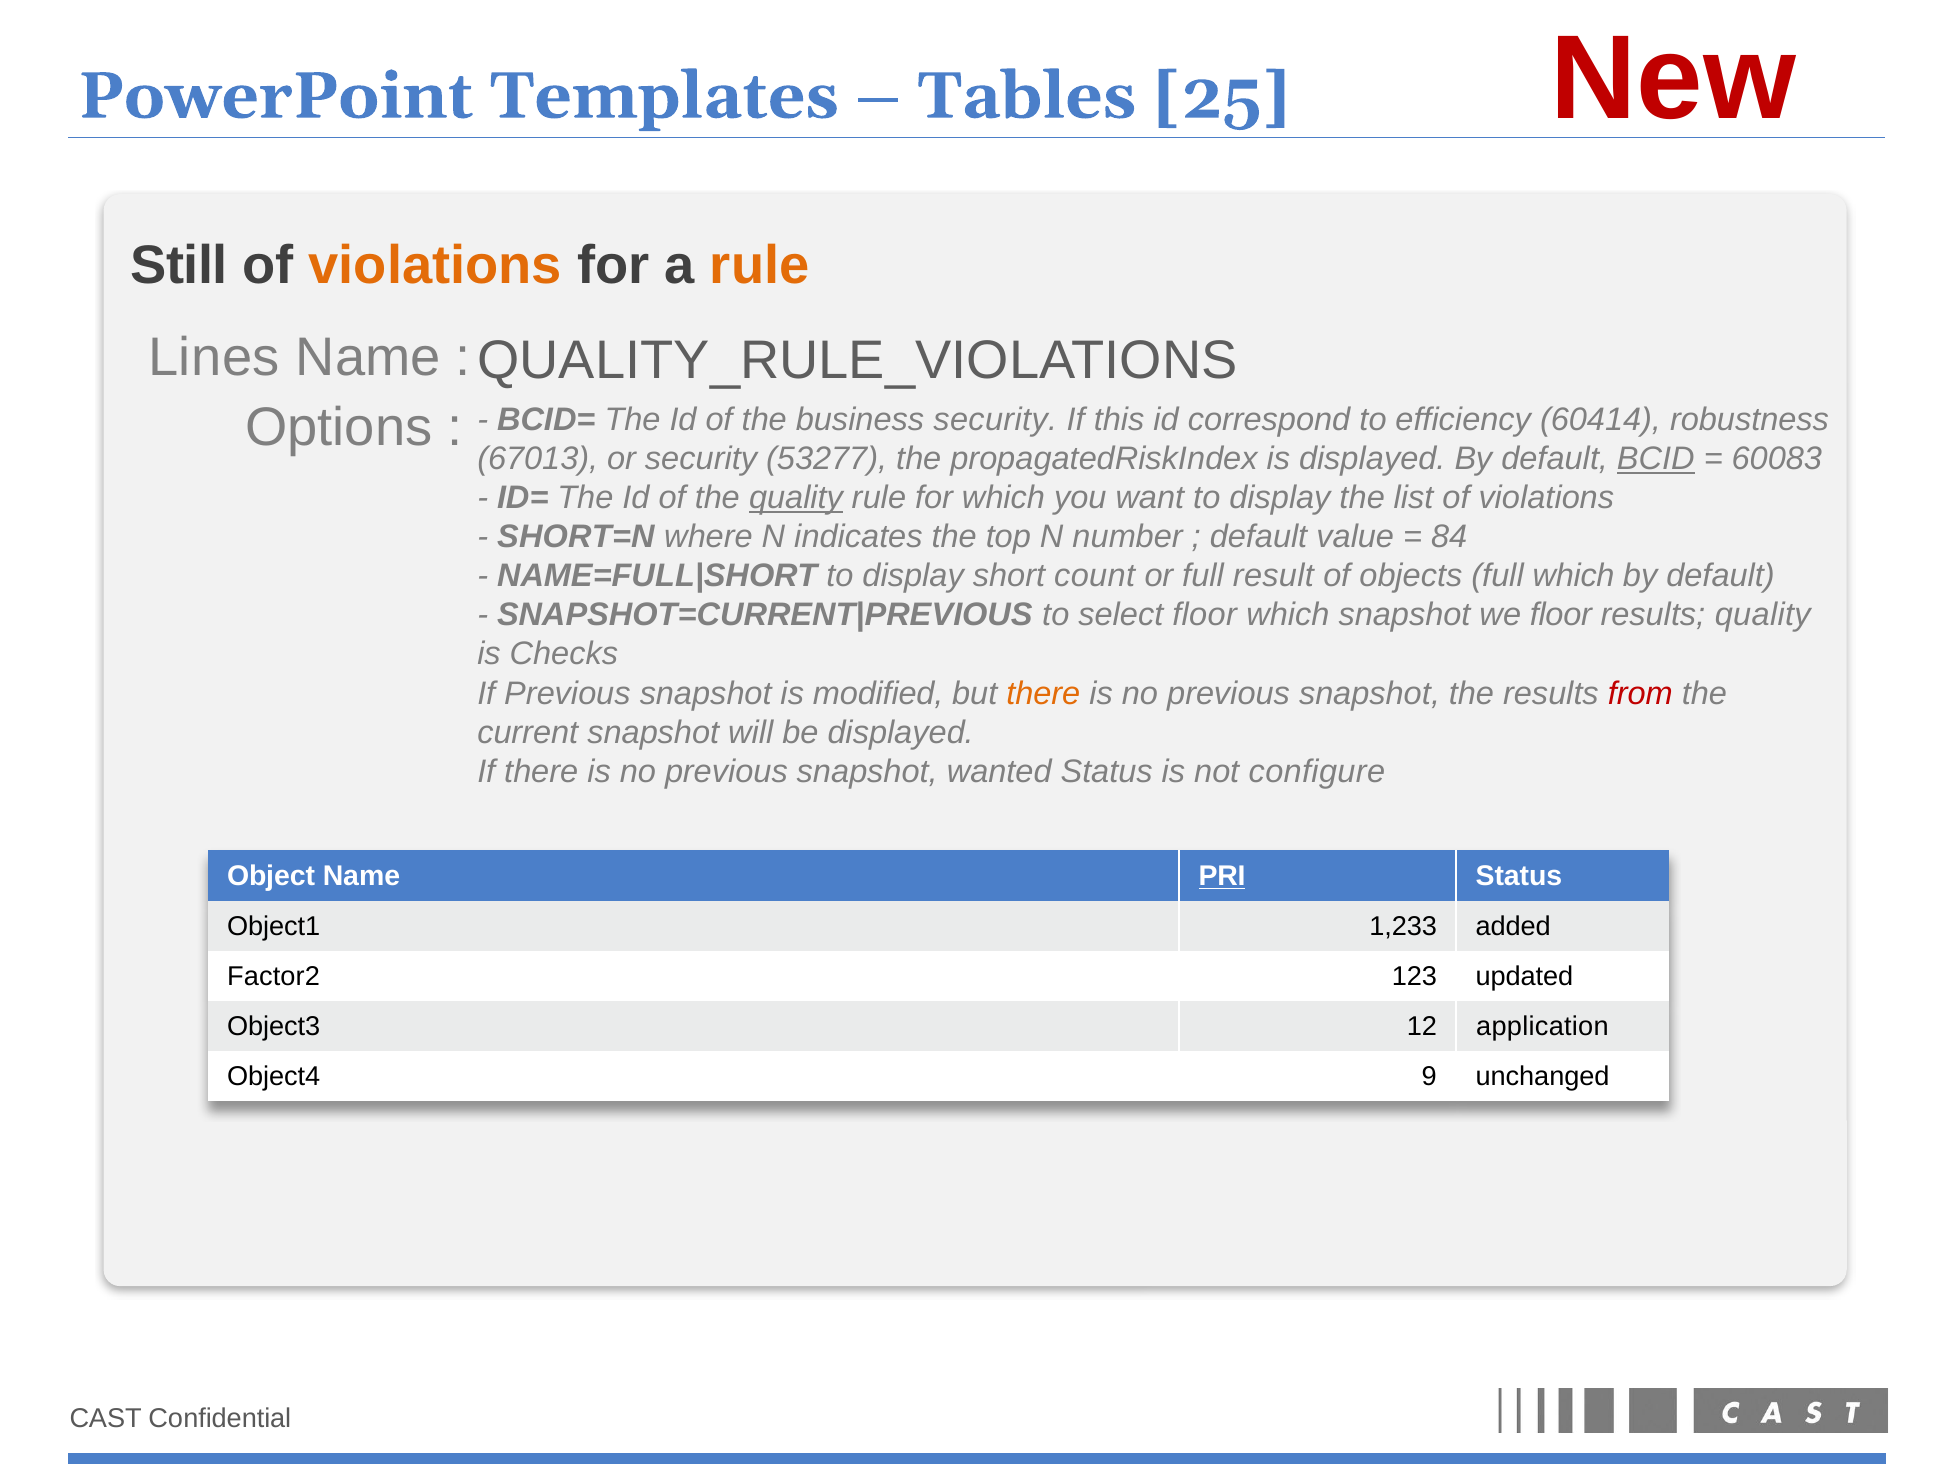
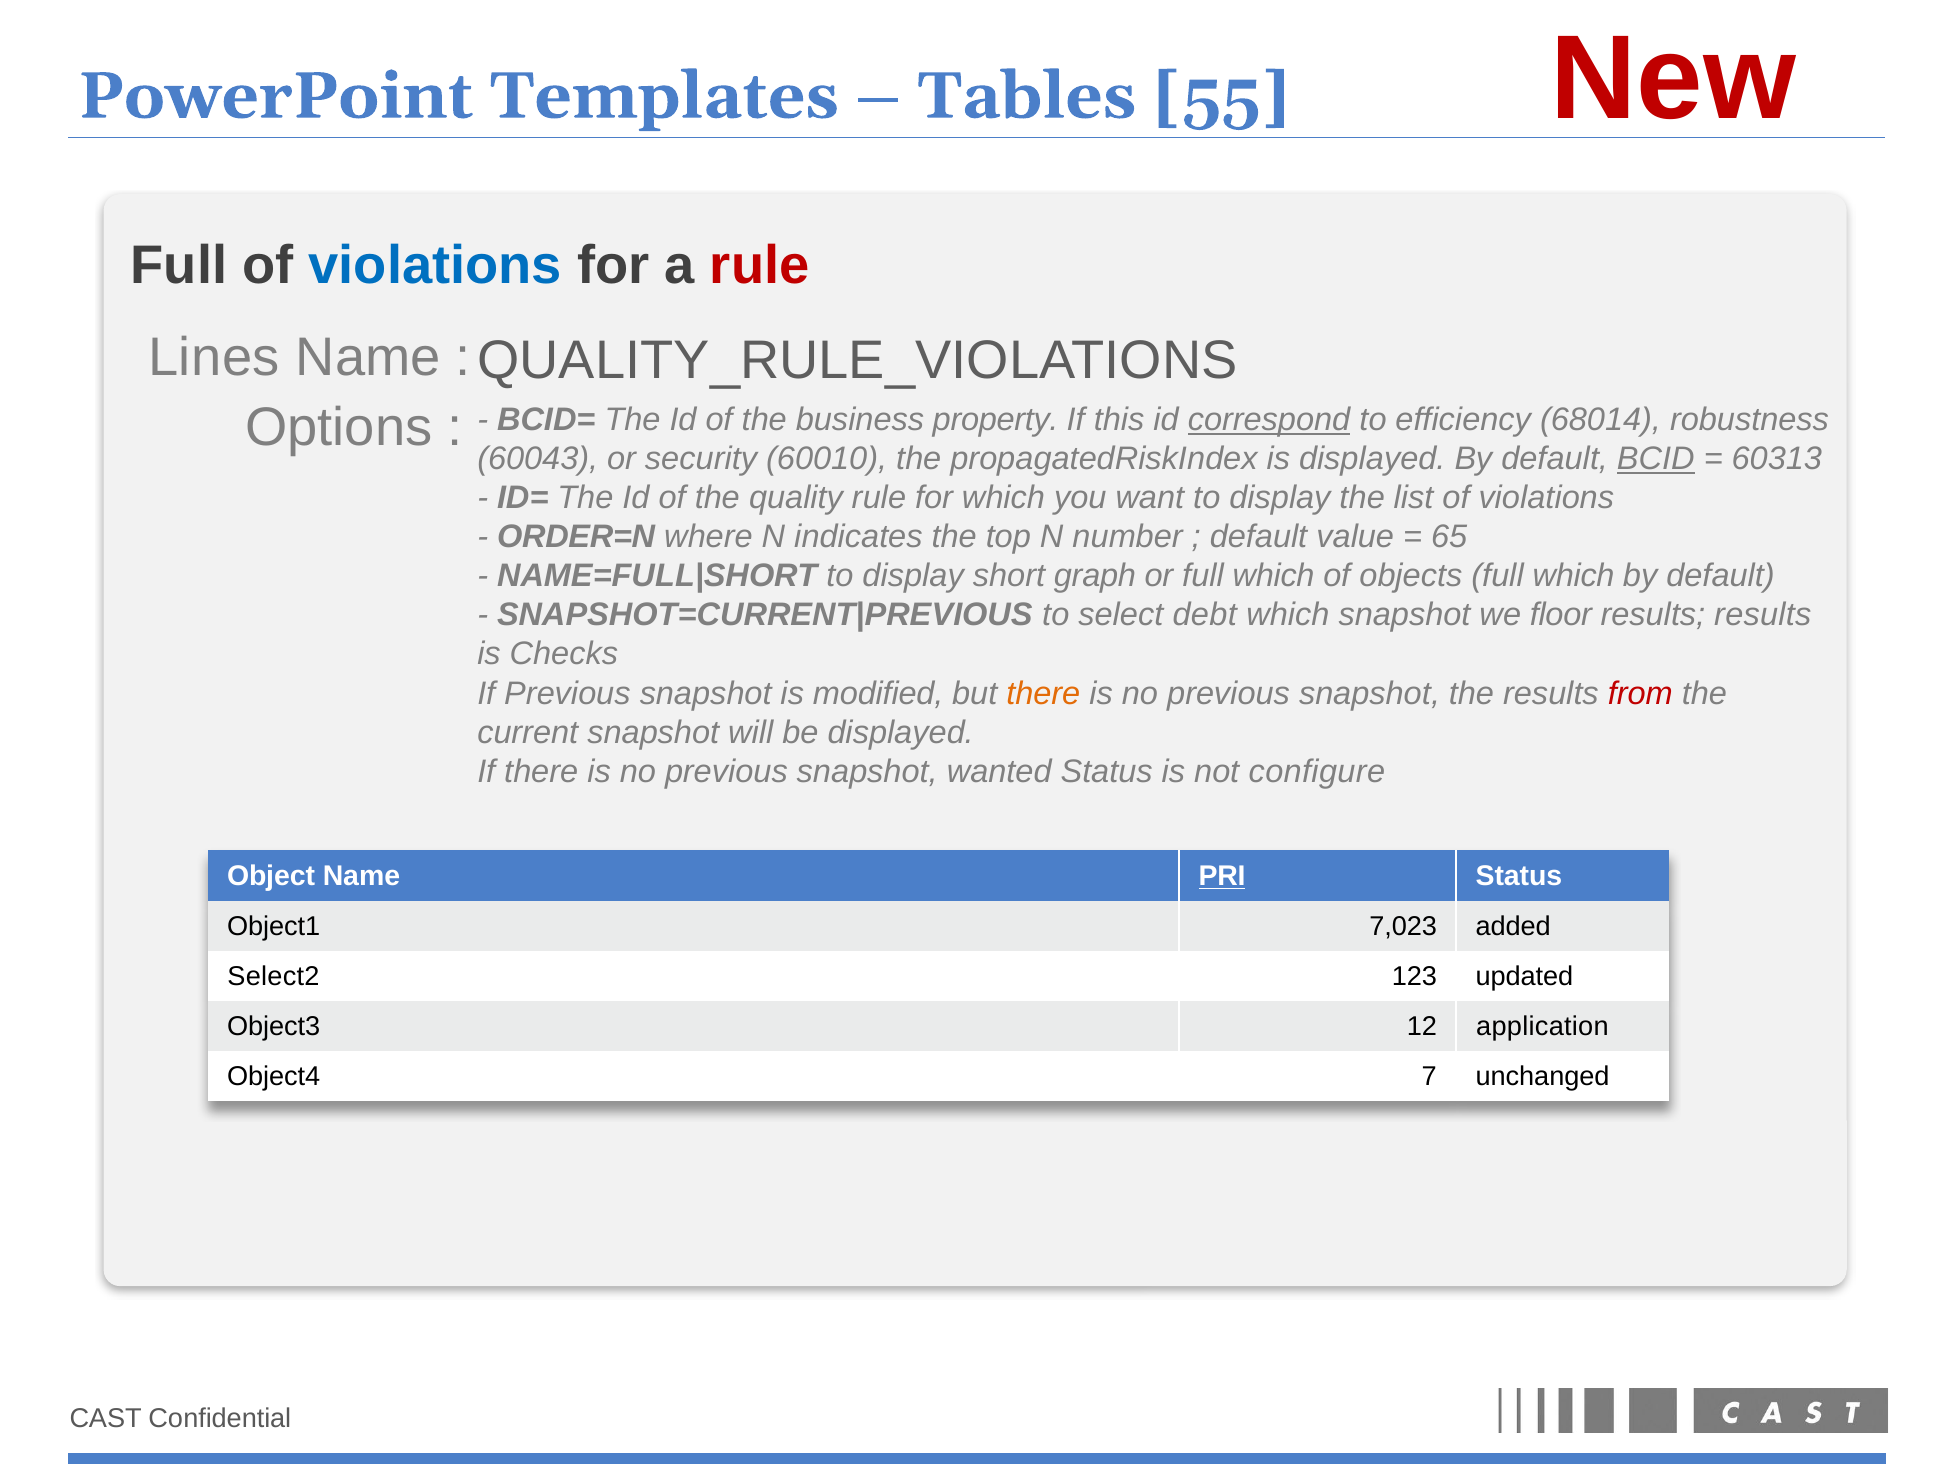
25: 25 -> 55 (1221, 96)
Still: Still -> Full (179, 265)
violations colour: orange -> blue (435, 265)
rule colour: orange -> red (760, 265)
business security: security -> property (996, 420)
correspond underline: none -> present (1269, 420)
60414: 60414 -> 68014 (1600, 420)
67013: 67013 -> 60043 (538, 459)
53277: 53277 -> 60010 (827, 459)
60083: 60083 -> 60313 (1777, 459)
quality underline: present -> none (796, 498)
SHORT=N: SHORT=N -> ORDER=N (576, 537)
84: 84 -> 65 (1449, 537)
count: count -> graph (1095, 576)
or full result: result -> which (1274, 576)
select floor: floor -> debt (1205, 615)
results quality: quality -> results (1763, 615)
1,233: 1,233 -> 7,023 (1403, 927)
Factor2: Factor2 -> Select2 (274, 977)
9: 9 -> 7 (1429, 1077)
